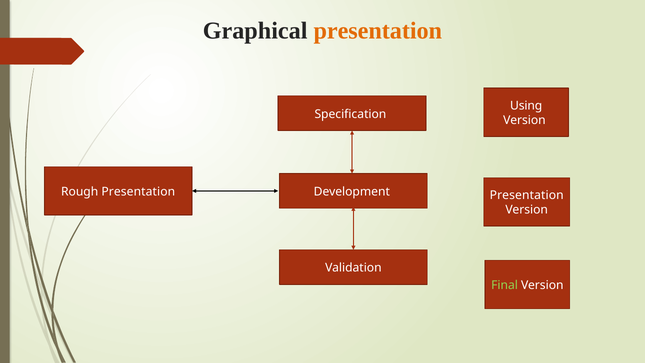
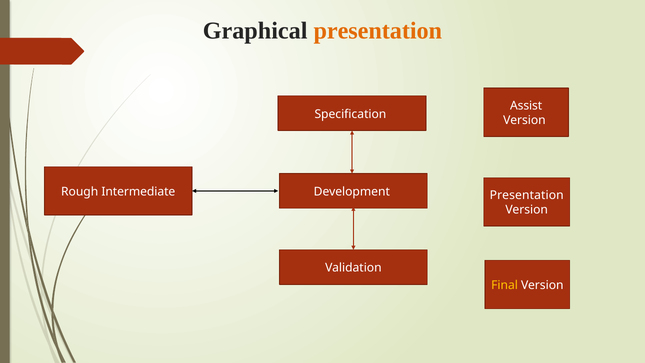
Using: Using -> Assist (526, 106)
Rough Presentation: Presentation -> Intermediate (138, 192)
Final colour: light green -> yellow (505, 285)
